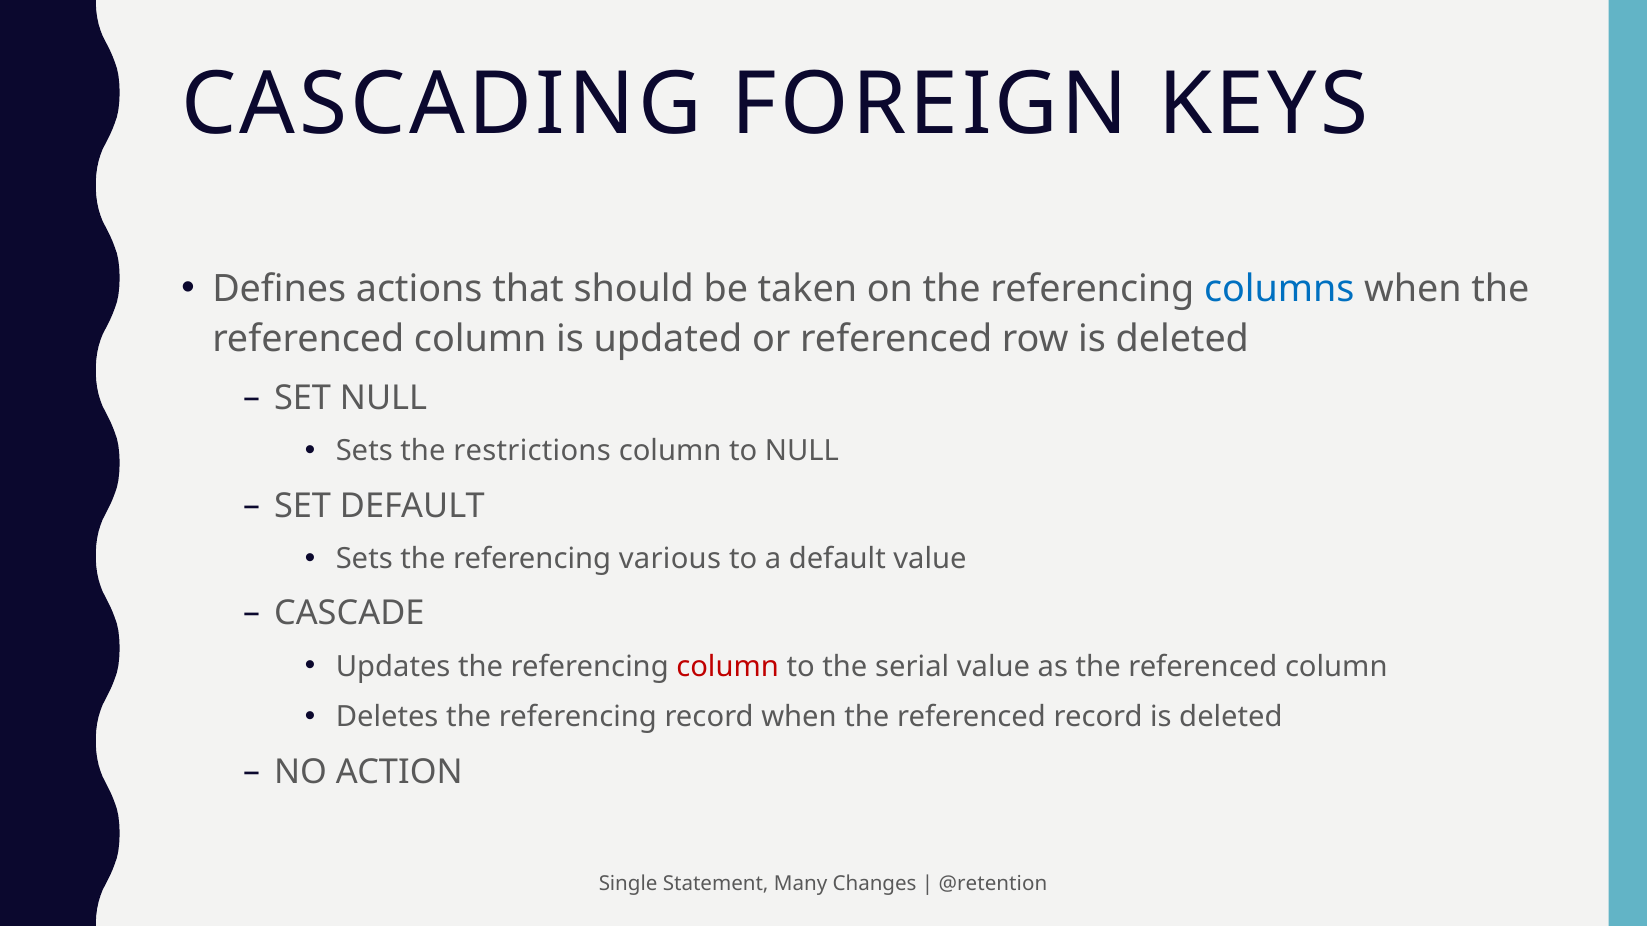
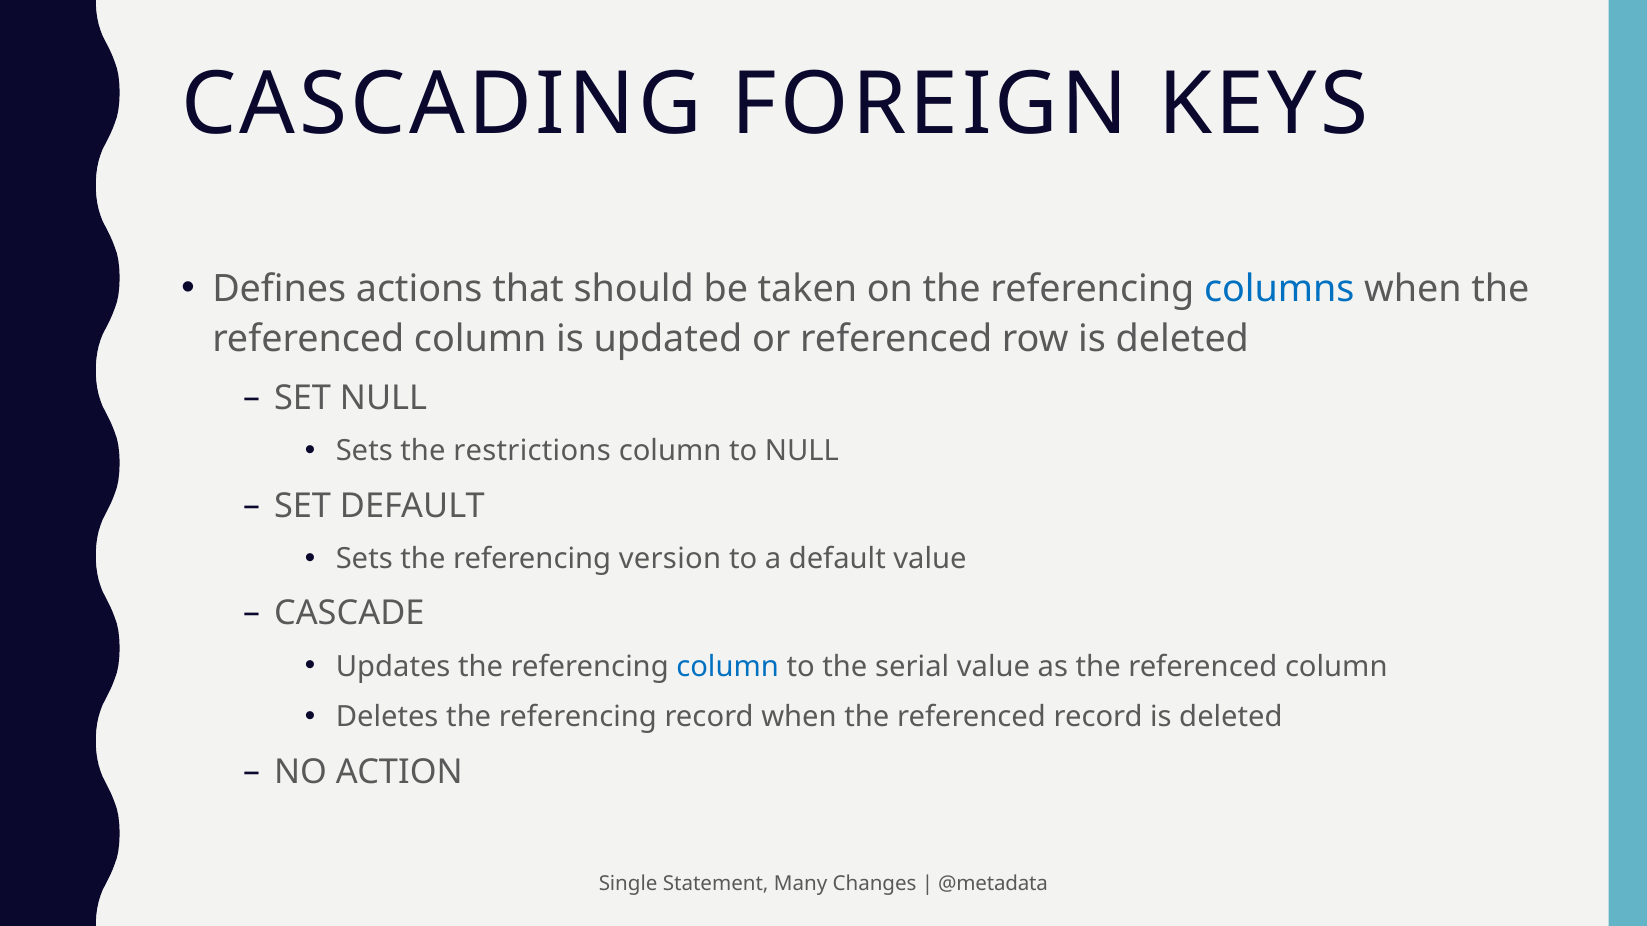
various: various -> version (670, 559)
column colour: red -> blue (728, 667)
@retention: @retention -> @metadata (993, 884)
